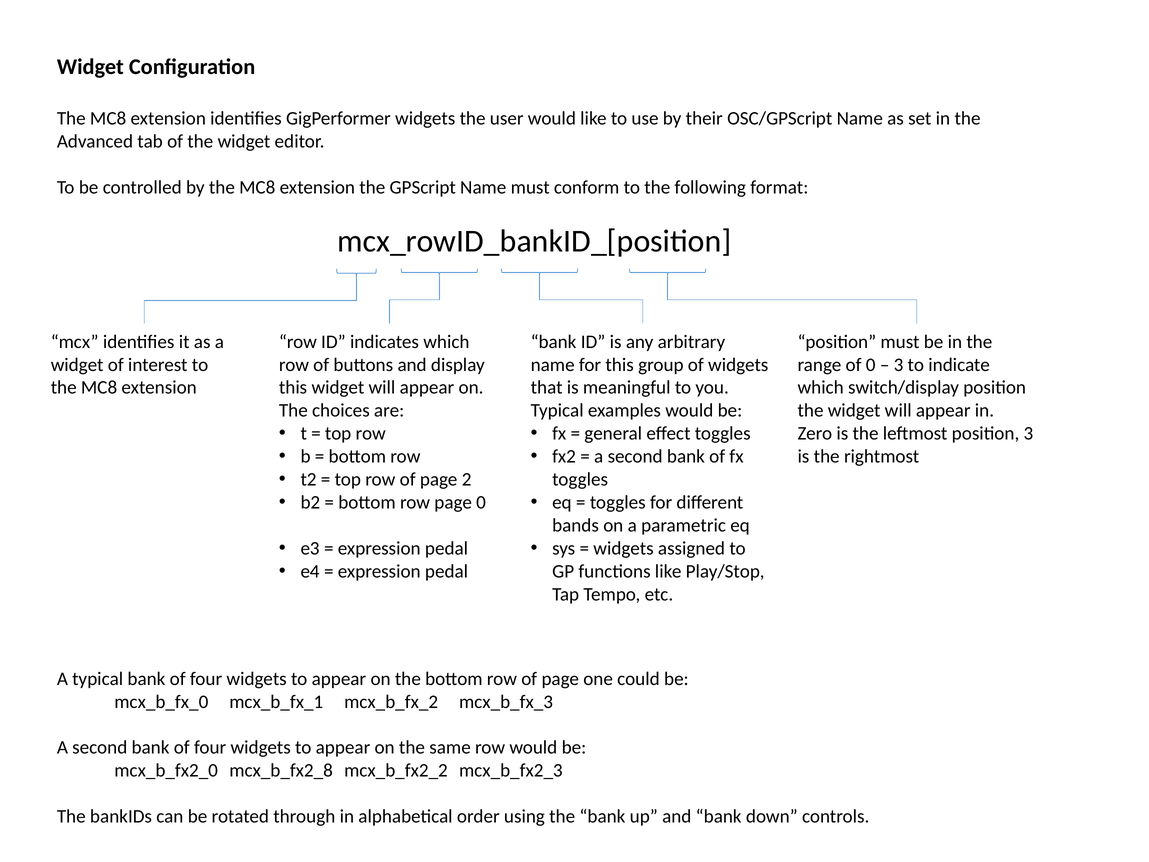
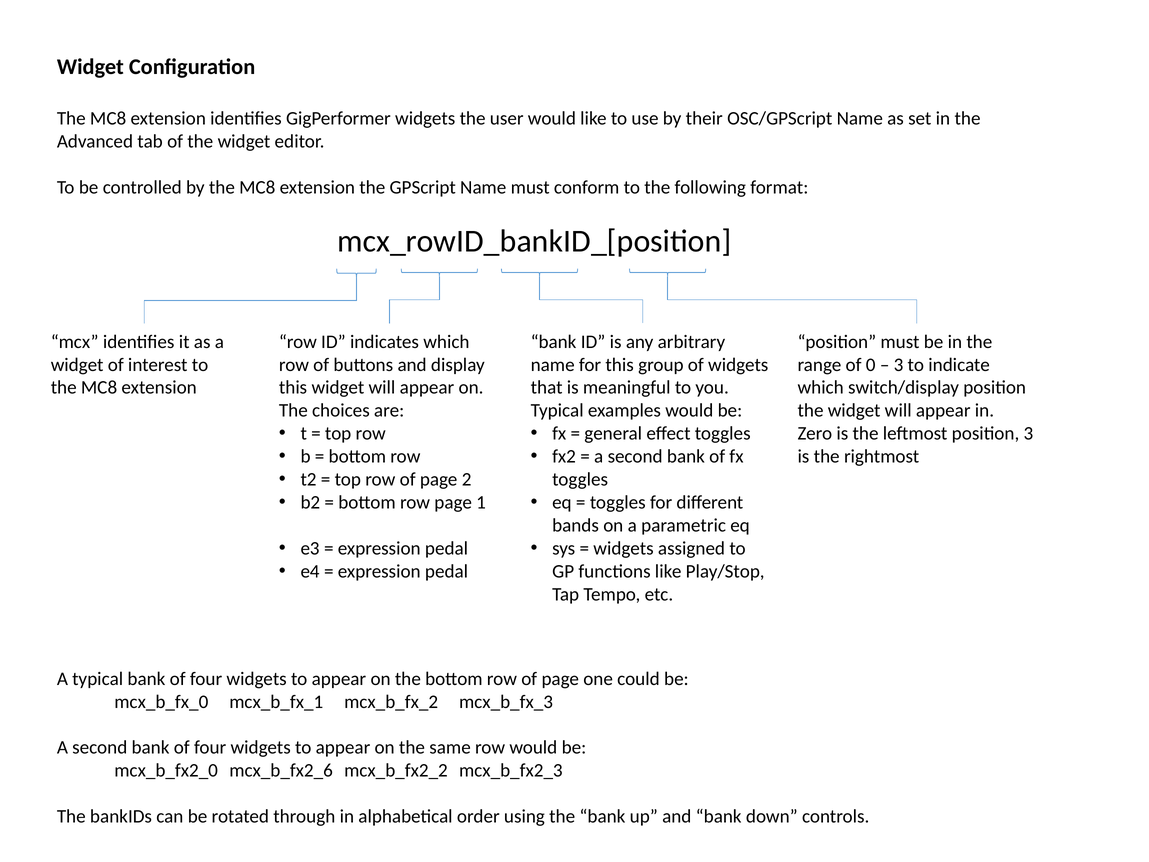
page 0: 0 -> 1 (481, 502)
mcx_b_fx2_8: mcx_b_fx2_8 -> mcx_b_fx2_6 (281, 770)
